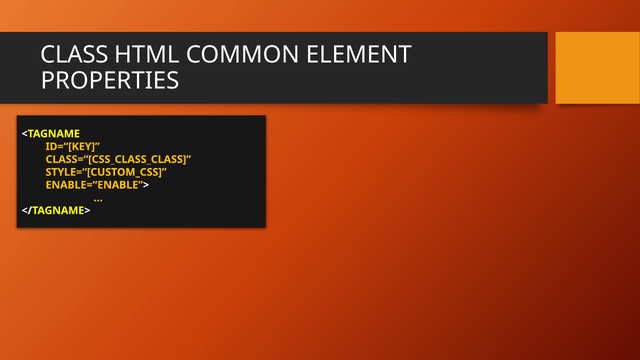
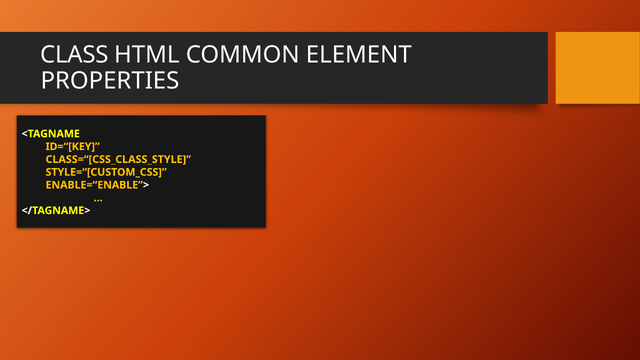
CLASS=“[CSS_CLASS_CLASS: CLASS=“[CSS_CLASS_CLASS -> CLASS=“[CSS_CLASS_STYLE (118, 159)
